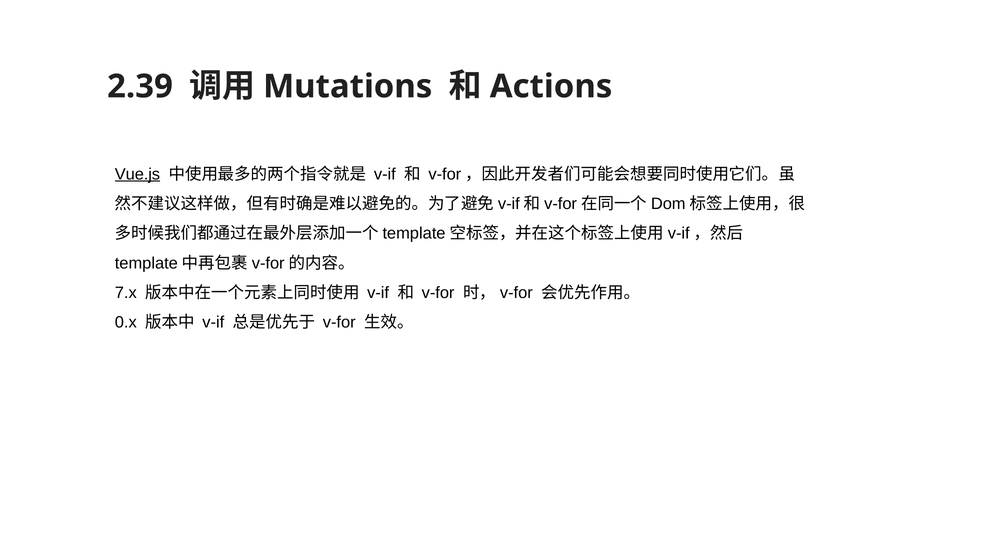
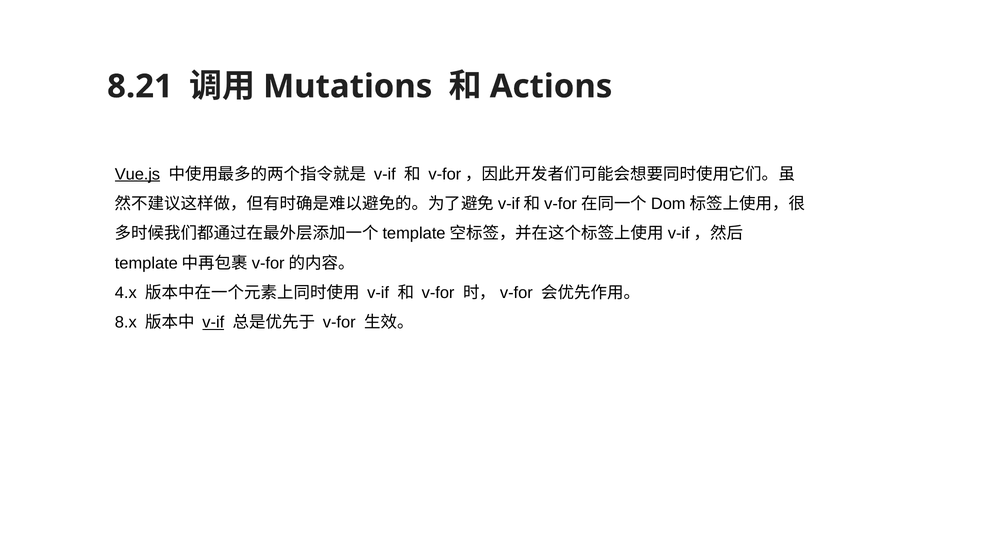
2.39: 2.39 -> 8.21 (140, 86)
7.x: 7.x -> 4.x (126, 293)
0.x: 0.x -> 8.x (126, 323)
v-if underline: none -> present (213, 323)
